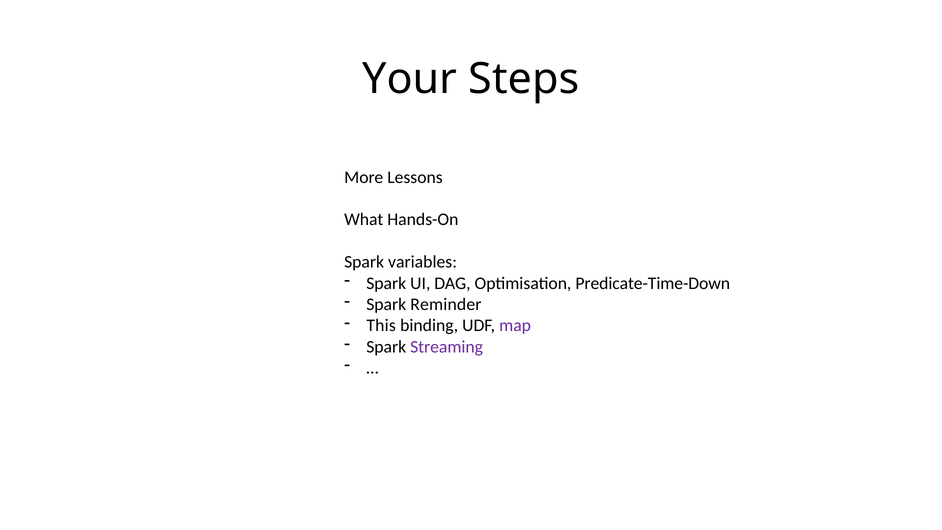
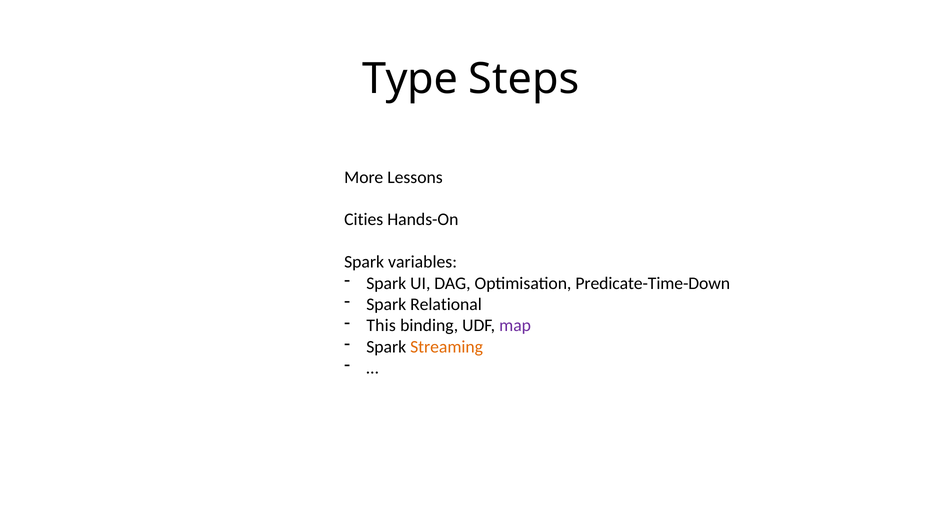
Your: Your -> Type (410, 79)
What: What -> Cities (364, 220)
Reminder: Reminder -> Relational (446, 304)
Streaming colour: purple -> orange (447, 347)
